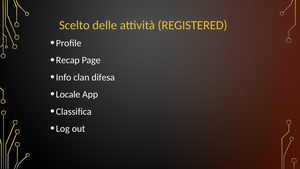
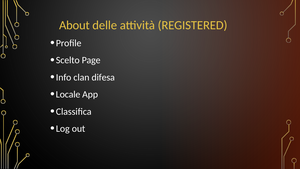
Scelto: Scelto -> About (74, 25)
Recap: Recap -> Scelto (68, 60)
